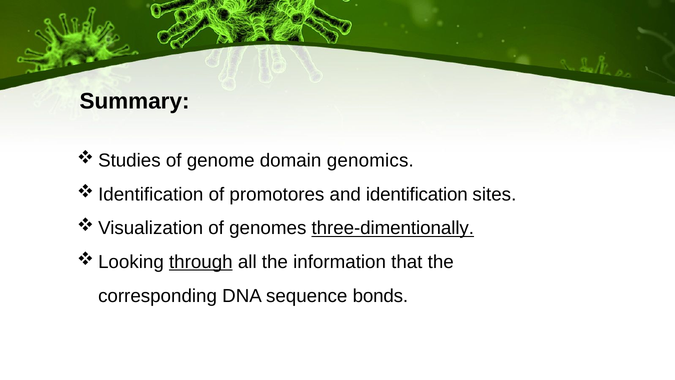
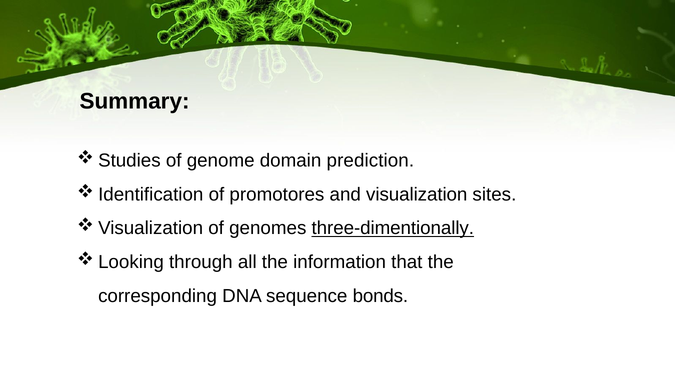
genomics: genomics -> prediction (370, 161)
identification: identification -> visualization (417, 194)
through underline: present -> none (201, 262)
